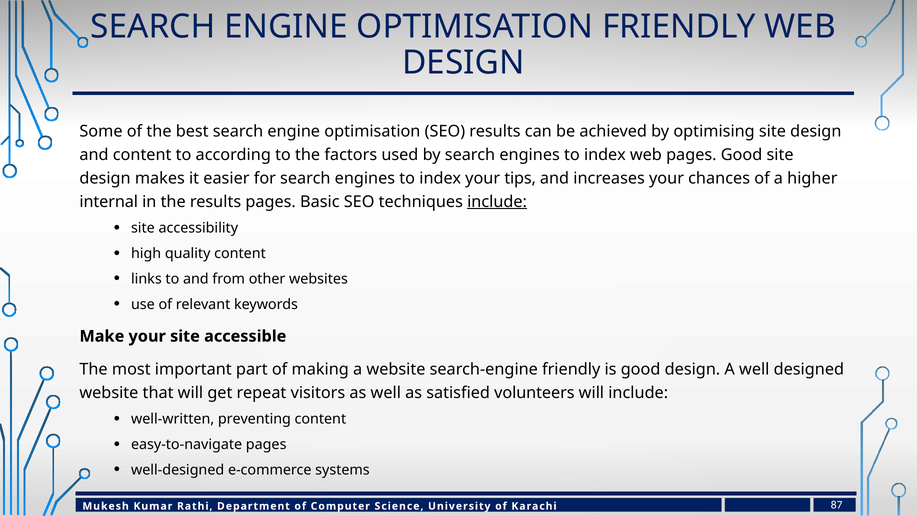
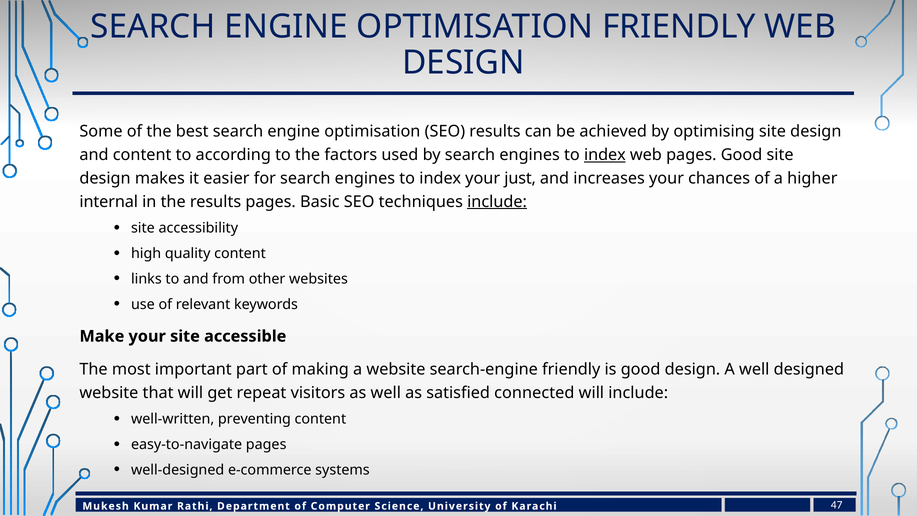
index underline: none -> present (605, 155)
tips: tips -> just (520, 178)
volunteers: volunteers -> connected (534, 393)
87: 87 -> 47 (837, 505)
